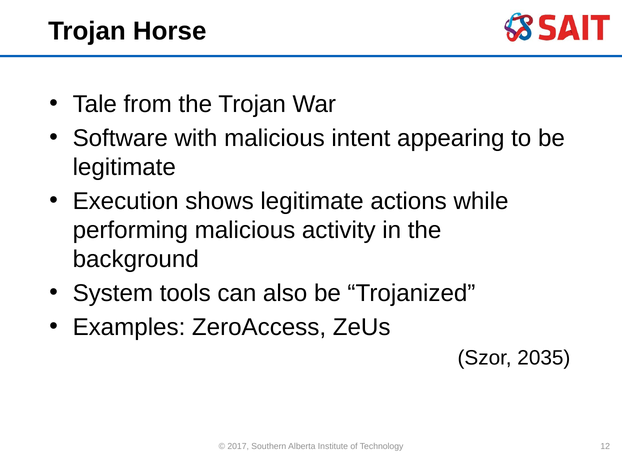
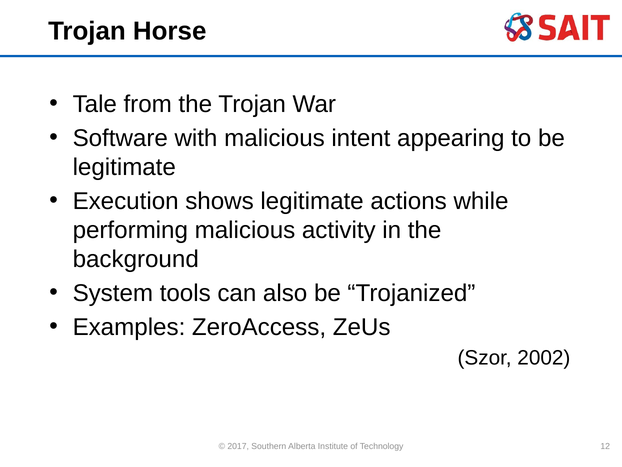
2035: 2035 -> 2002 (544, 358)
